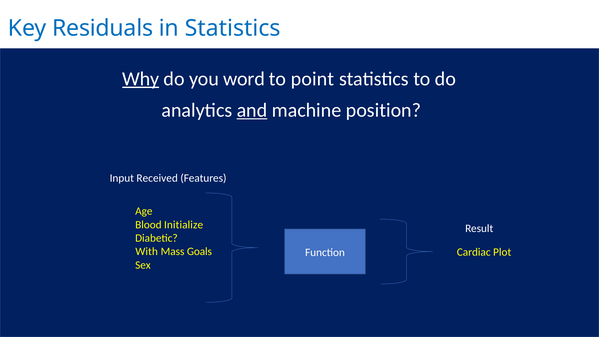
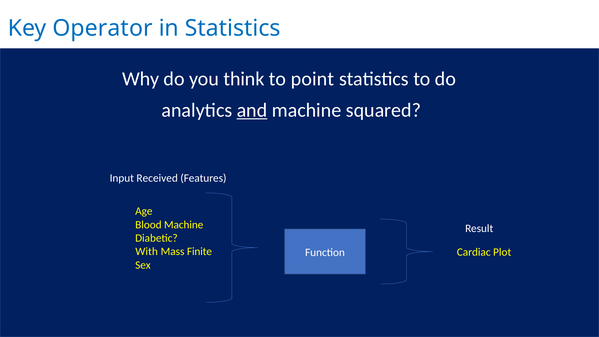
Residuals: Residuals -> Operator (102, 28)
Why underline: present -> none (141, 79)
word: word -> think (244, 79)
position: position -> squared (383, 110)
Blood Initialize: Initialize -> Machine (184, 225)
Goals: Goals -> Finite (199, 252)
